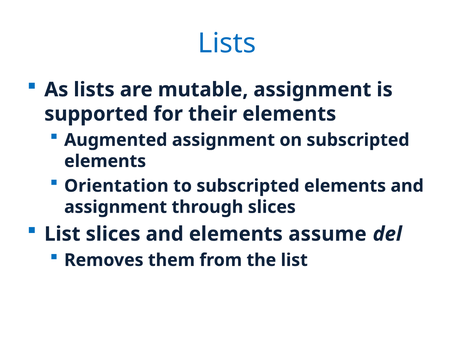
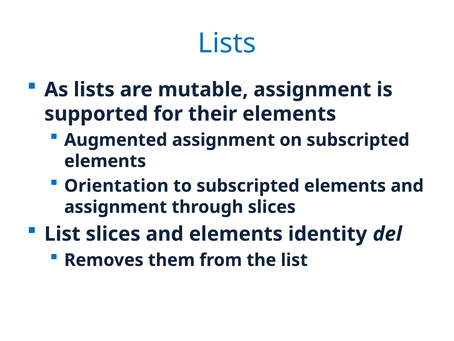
assume: assume -> identity (328, 234)
